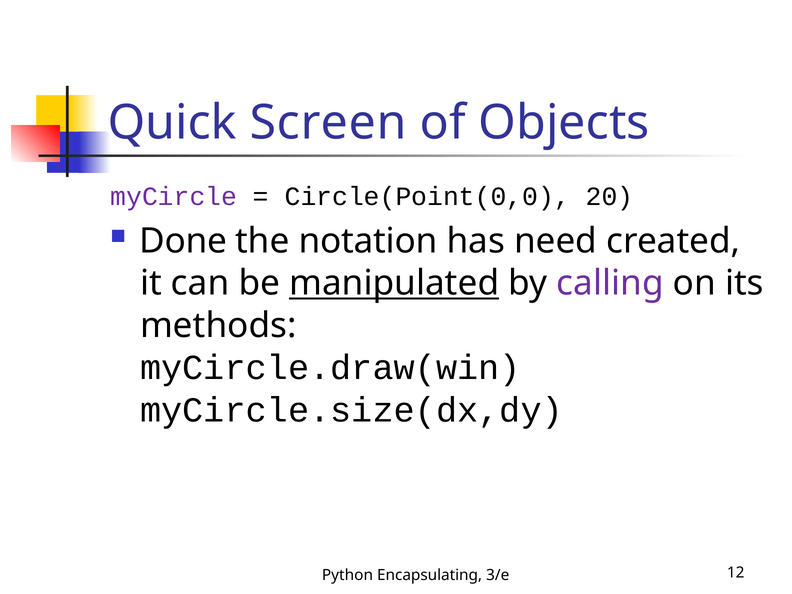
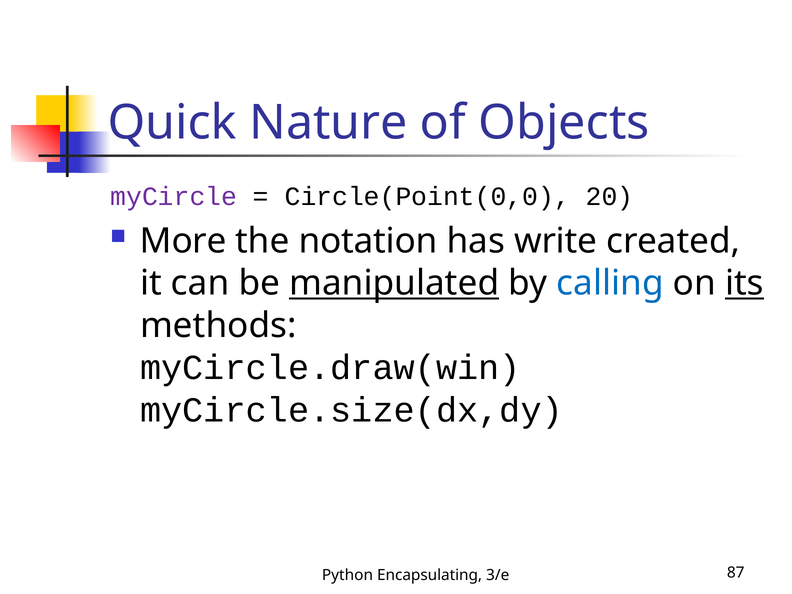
Screen: Screen -> Nature (328, 123)
Done: Done -> More (183, 241)
need: need -> write (556, 241)
calling colour: purple -> blue (610, 283)
its underline: none -> present (744, 283)
12: 12 -> 87 (736, 573)
